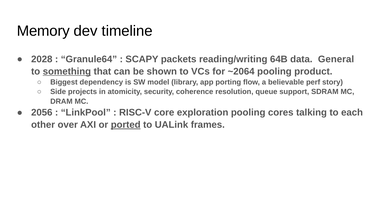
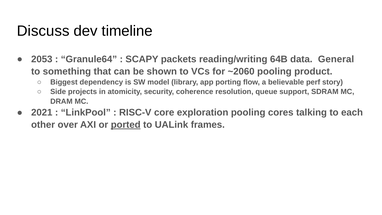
Memory: Memory -> Discuss (43, 31)
2028: 2028 -> 2053 (42, 59)
something underline: present -> none (67, 71)
~2064: ~2064 -> ~2060 (241, 71)
2056: 2056 -> 2021 (42, 112)
